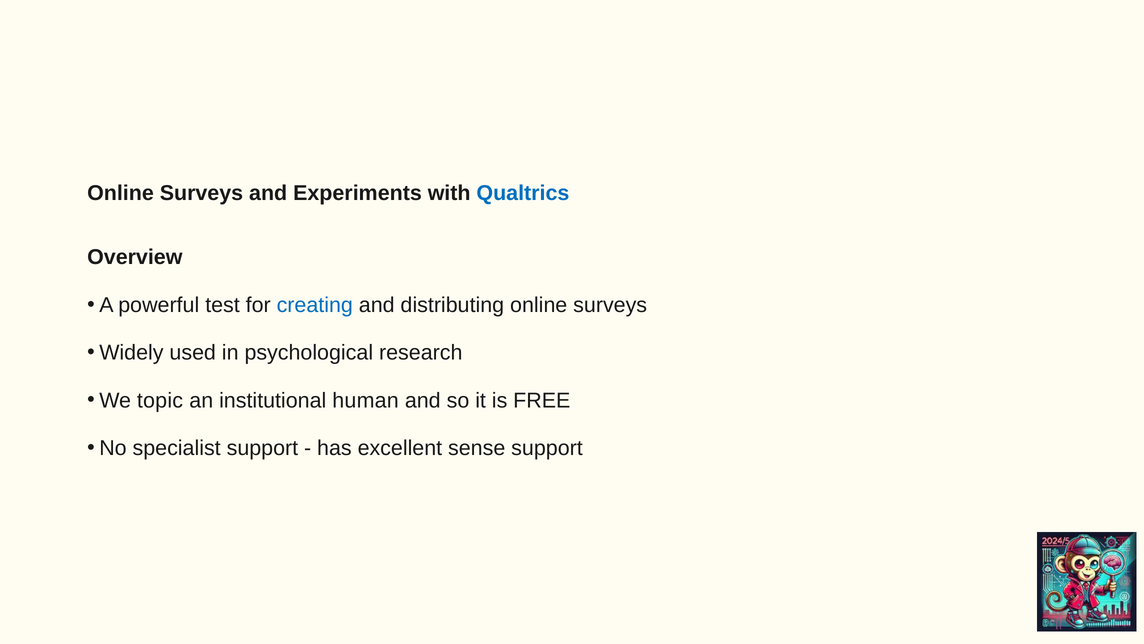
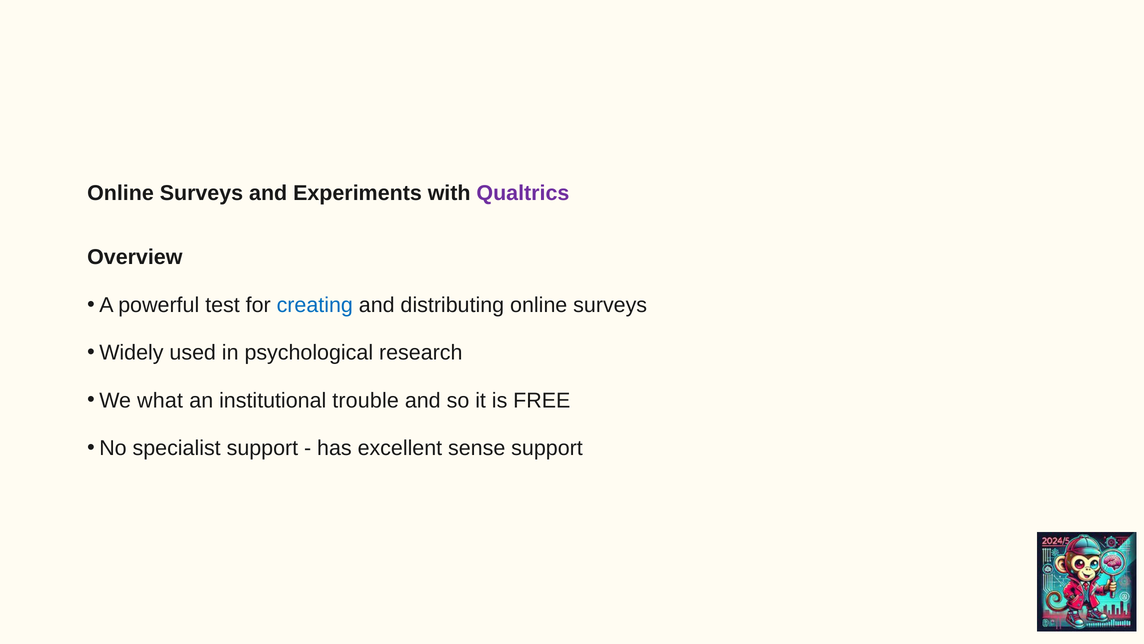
Qualtrics colour: blue -> purple (523, 193)
topic: topic -> what (160, 400)
human: human -> trouble (366, 400)
